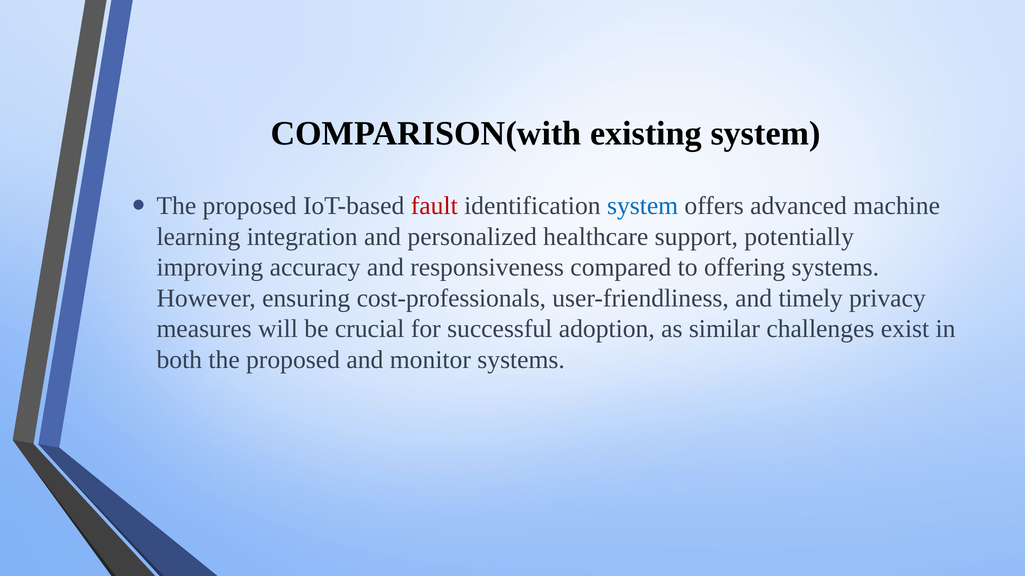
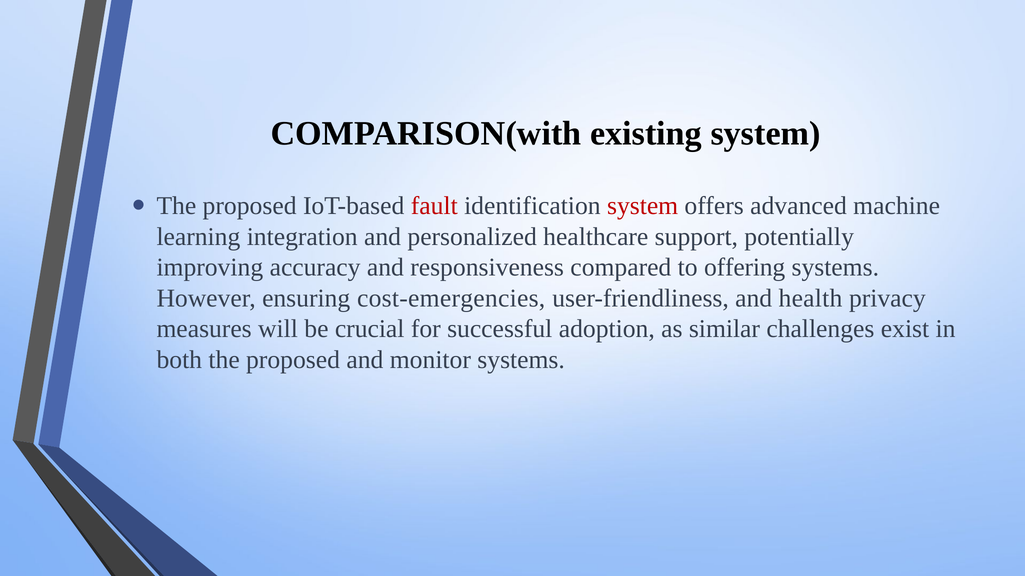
system colour: blue -> red (643, 206)
cost-professionals: cost-professionals -> cost-emergencies (451, 298)
timely: timely -> health (810, 298)
